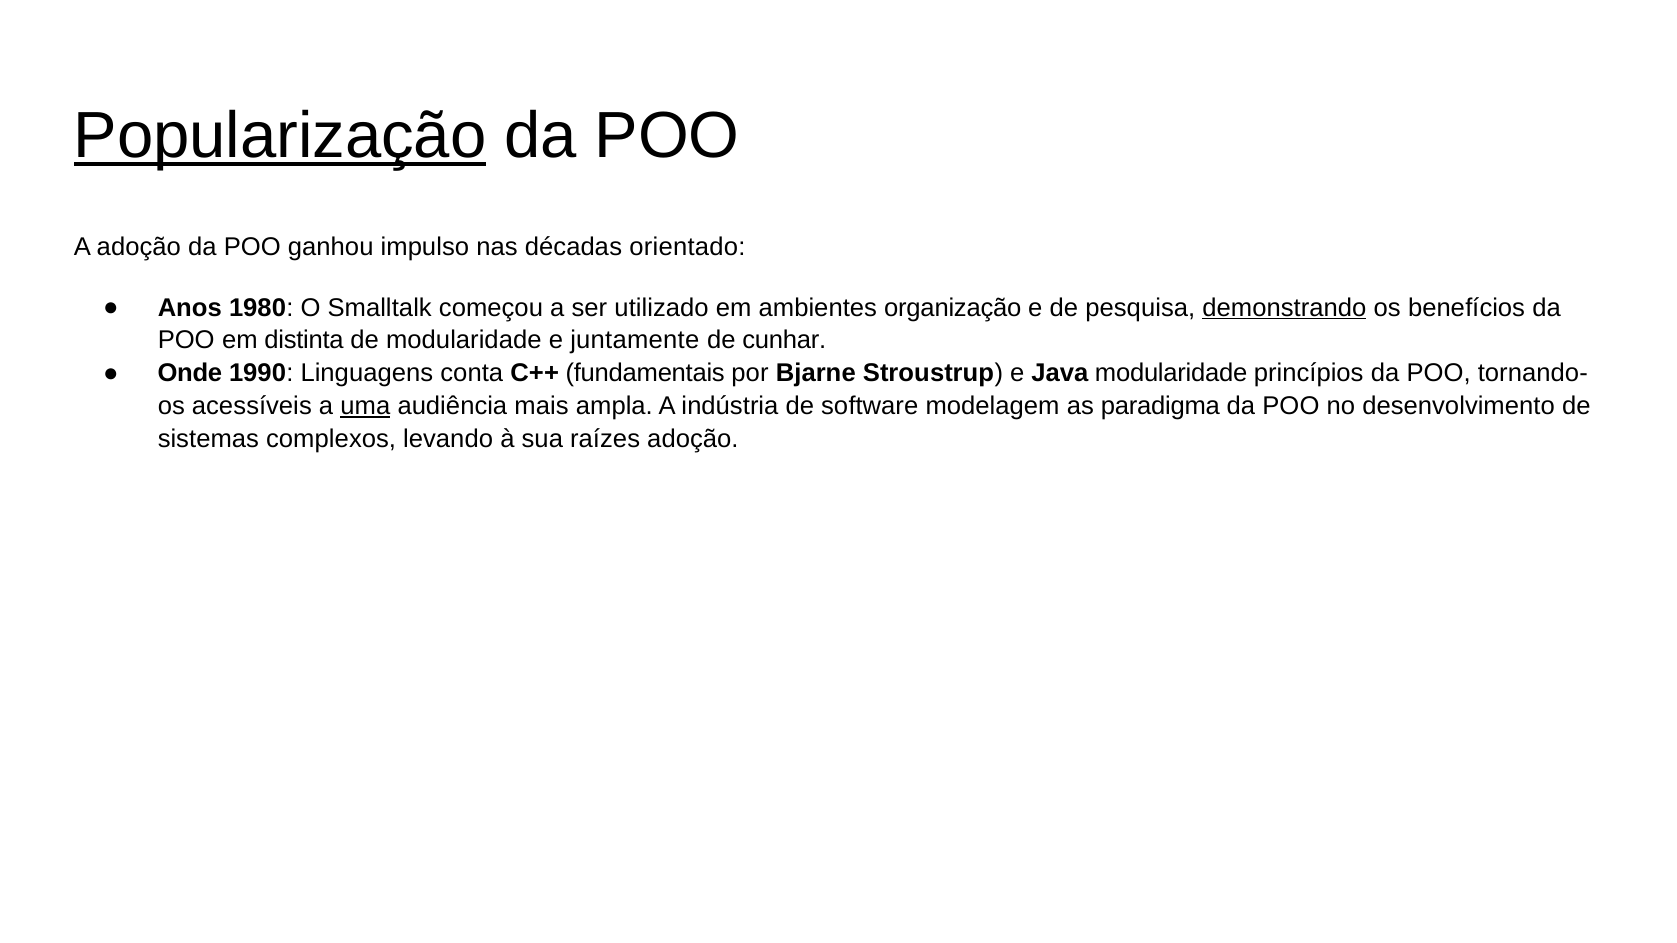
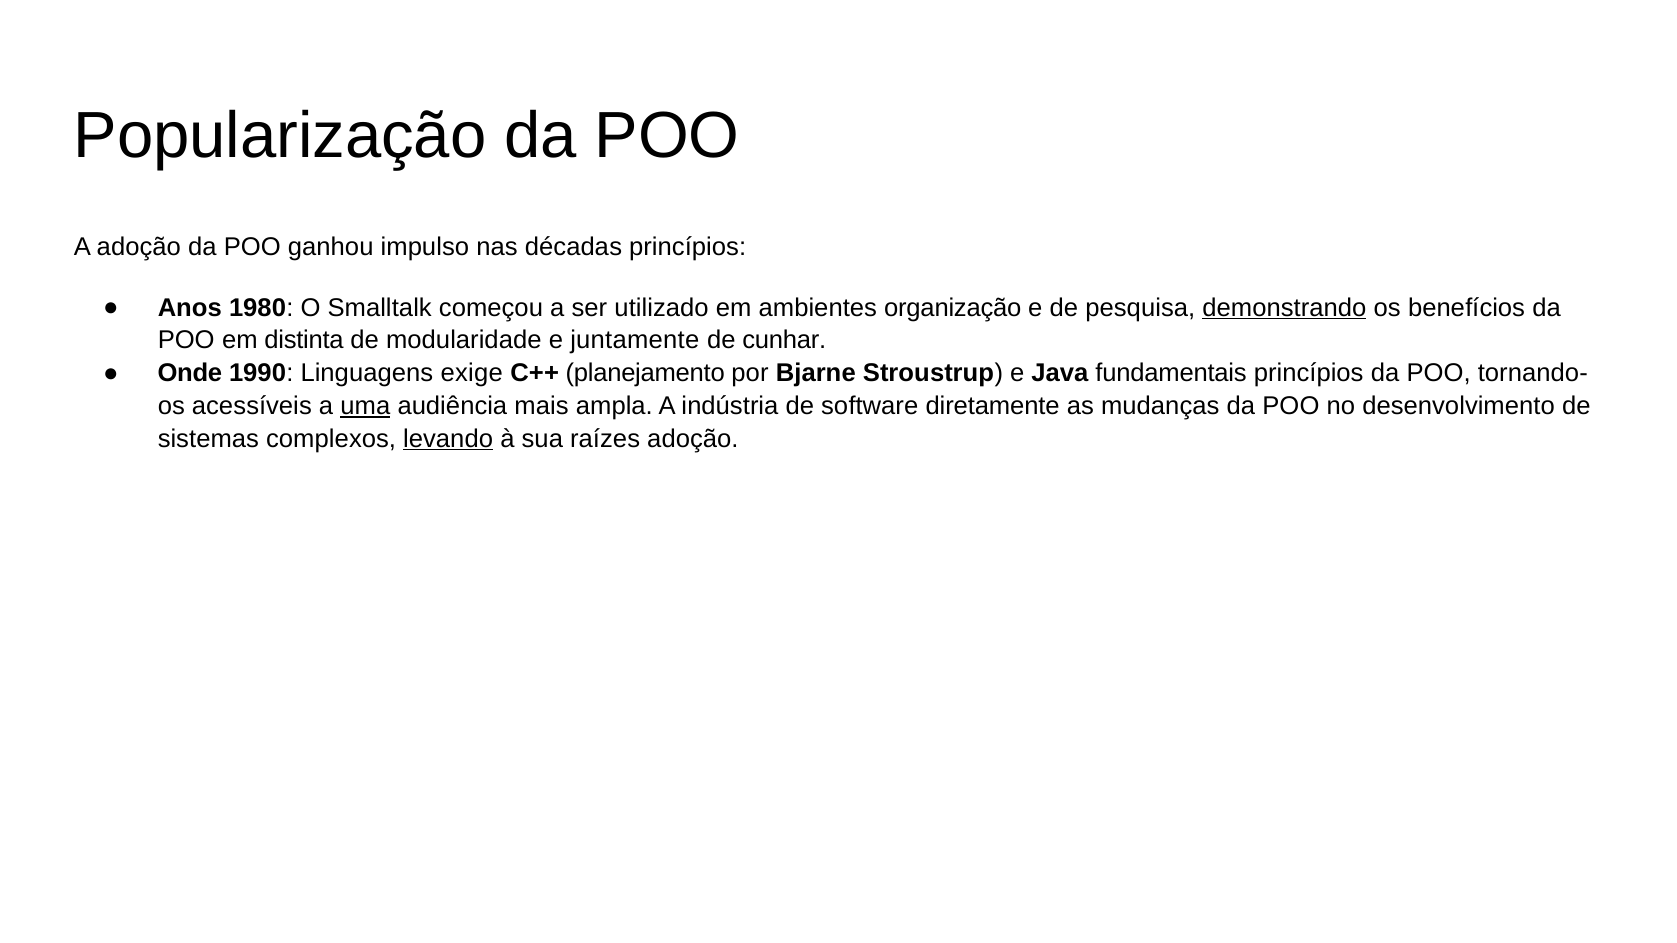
Popularização underline: present -> none (280, 136)
décadas orientado: orientado -> princípios (688, 247)
conta: conta -> exige (472, 373)
fundamentais: fundamentais -> planejamento (645, 373)
Java modularidade: modularidade -> fundamentais (1171, 373)
modelagem: modelagem -> diretamente (993, 406)
paradigma: paradigma -> mudanças (1160, 406)
levando underline: none -> present (448, 439)
